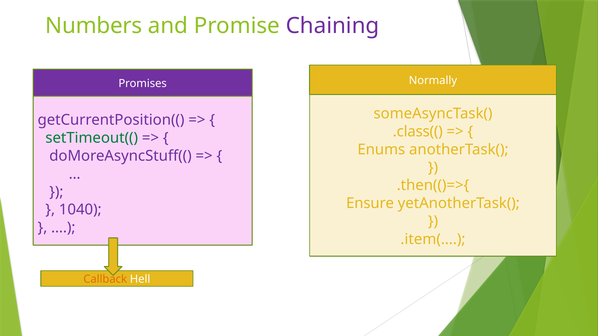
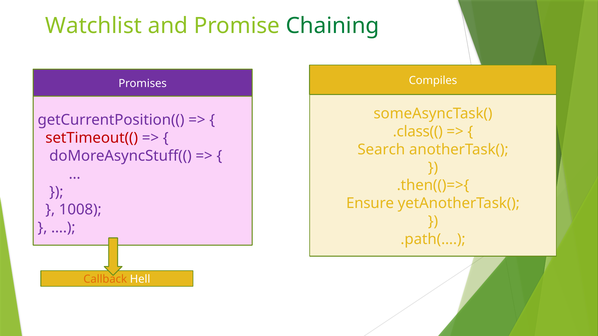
Numbers: Numbers -> Watchlist (94, 26)
Chaining colour: purple -> green (333, 26)
Normally: Normally -> Compiles (433, 81)
setTimeout(( colour: green -> red (92, 138)
Enums: Enums -> Search (381, 150)
1040: 1040 -> 1008 (80, 210)
.item(…: .item(… -> .path(… (433, 239)
